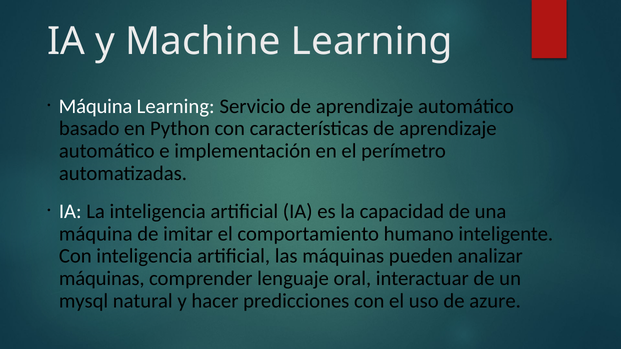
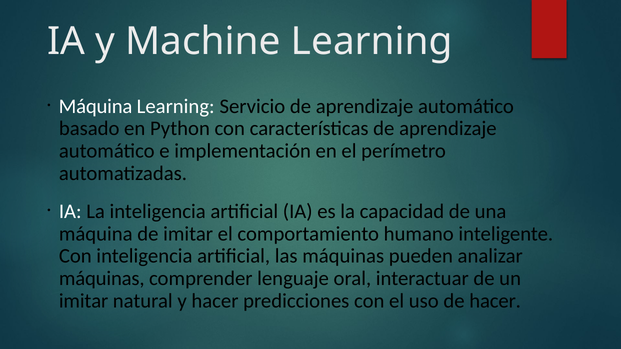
mysql: mysql -> imitar (84, 301)
de azure: azure -> hacer (495, 301)
